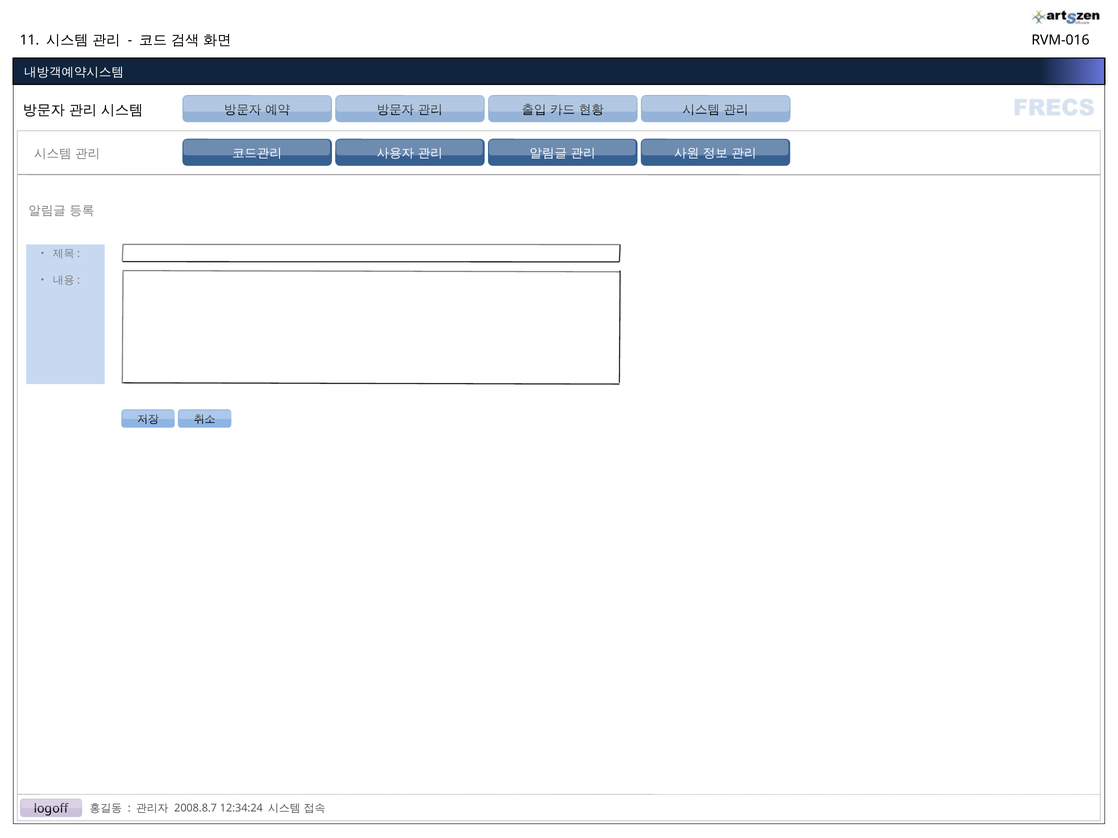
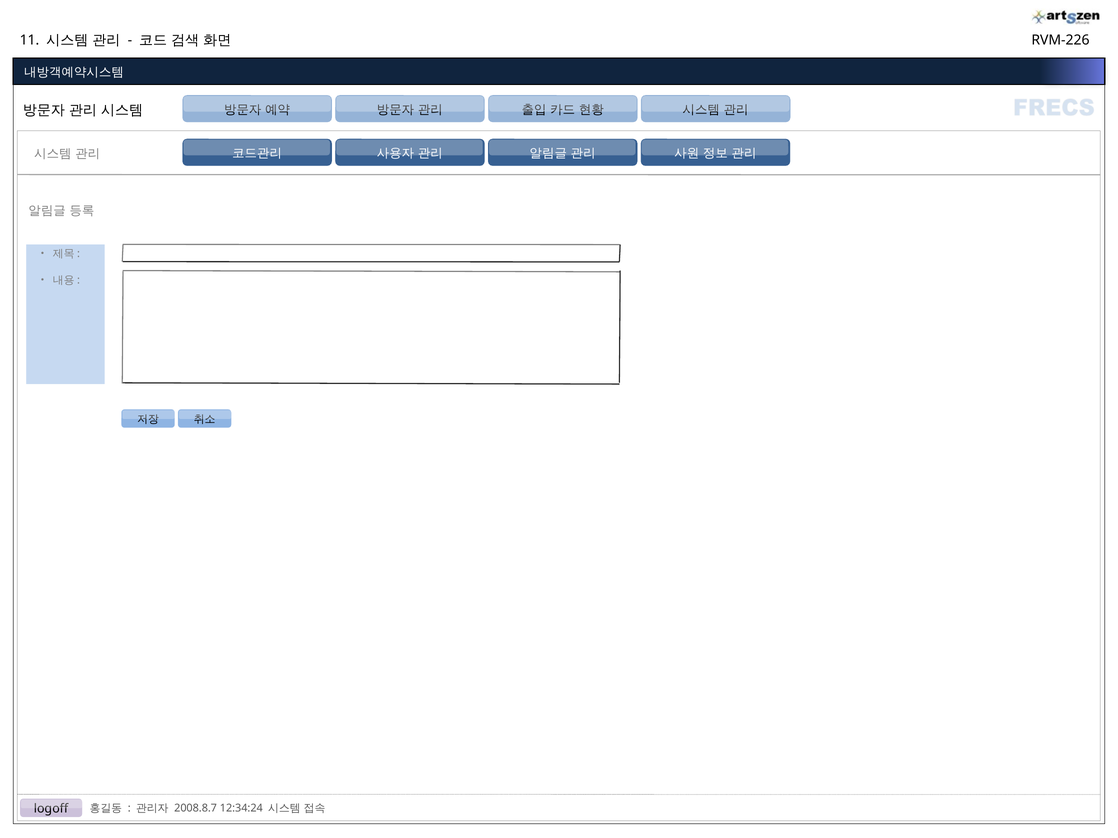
RVM-016: RVM-016 -> RVM-226 (1060, 40)
